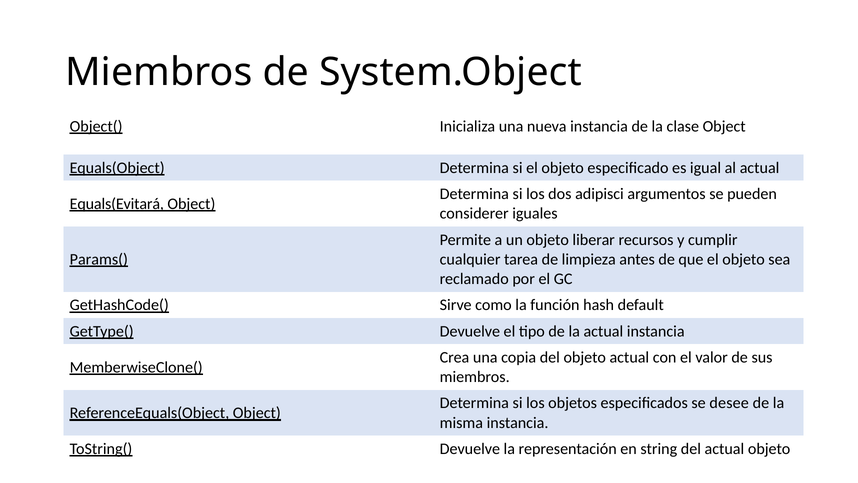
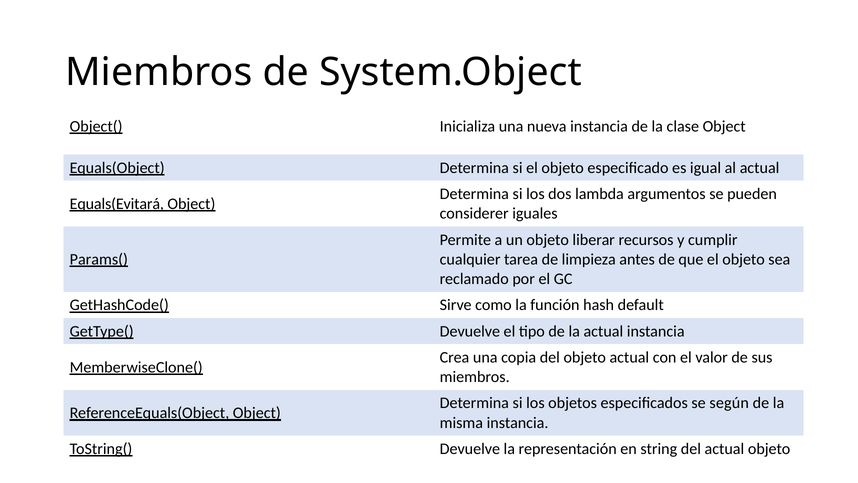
adipisci: adipisci -> lambda (599, 194)
desee: desee -> según (729, 403)
